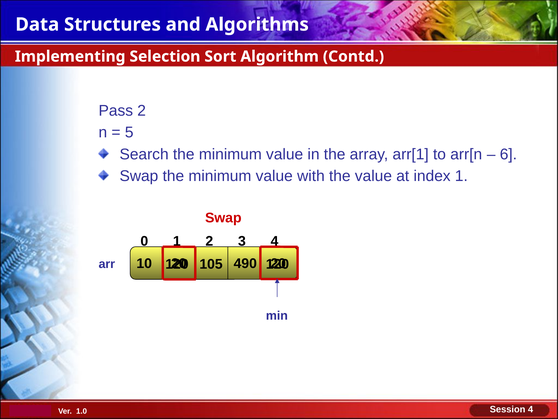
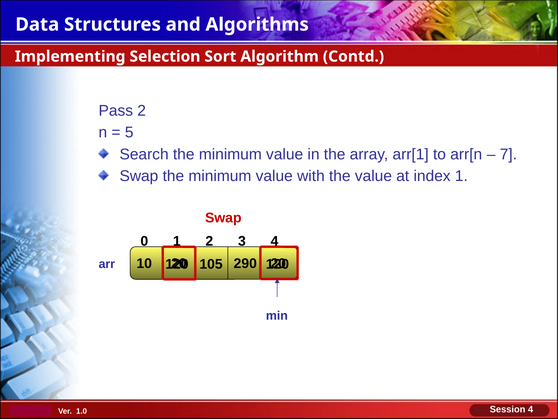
6: 6 -> 7 (508, 154)
490: 490 -> 290 (245, 263)
